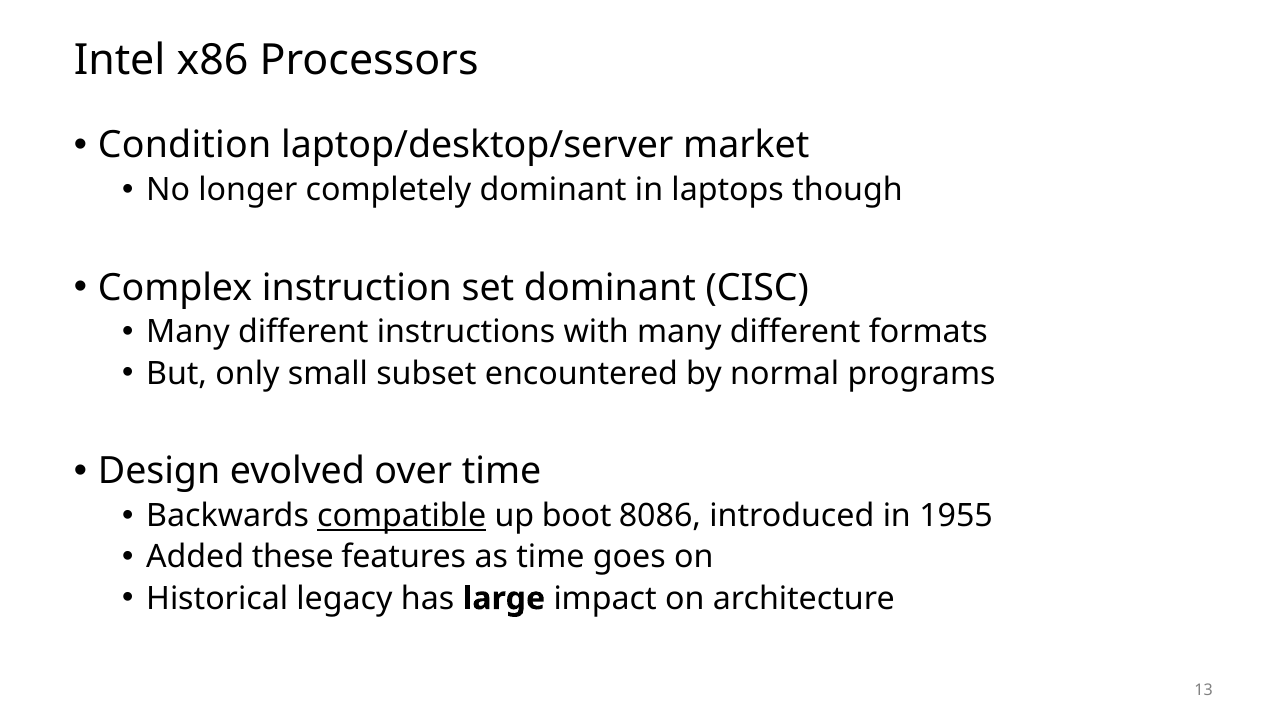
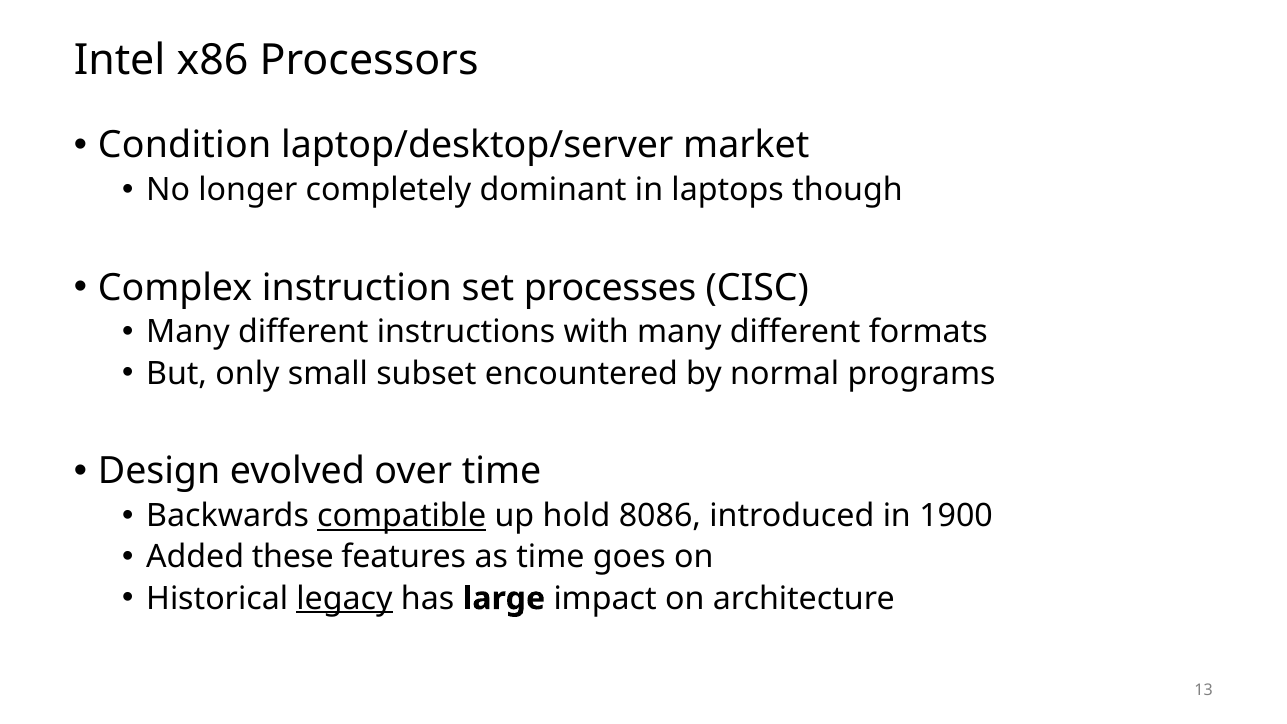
set dominant: dominant -> processes (610, 288)
boot: boot -> hold (576, 516)
1955: 1955 -> 1900 (956, 516)
legacy underline: none -> present (345, 599)
